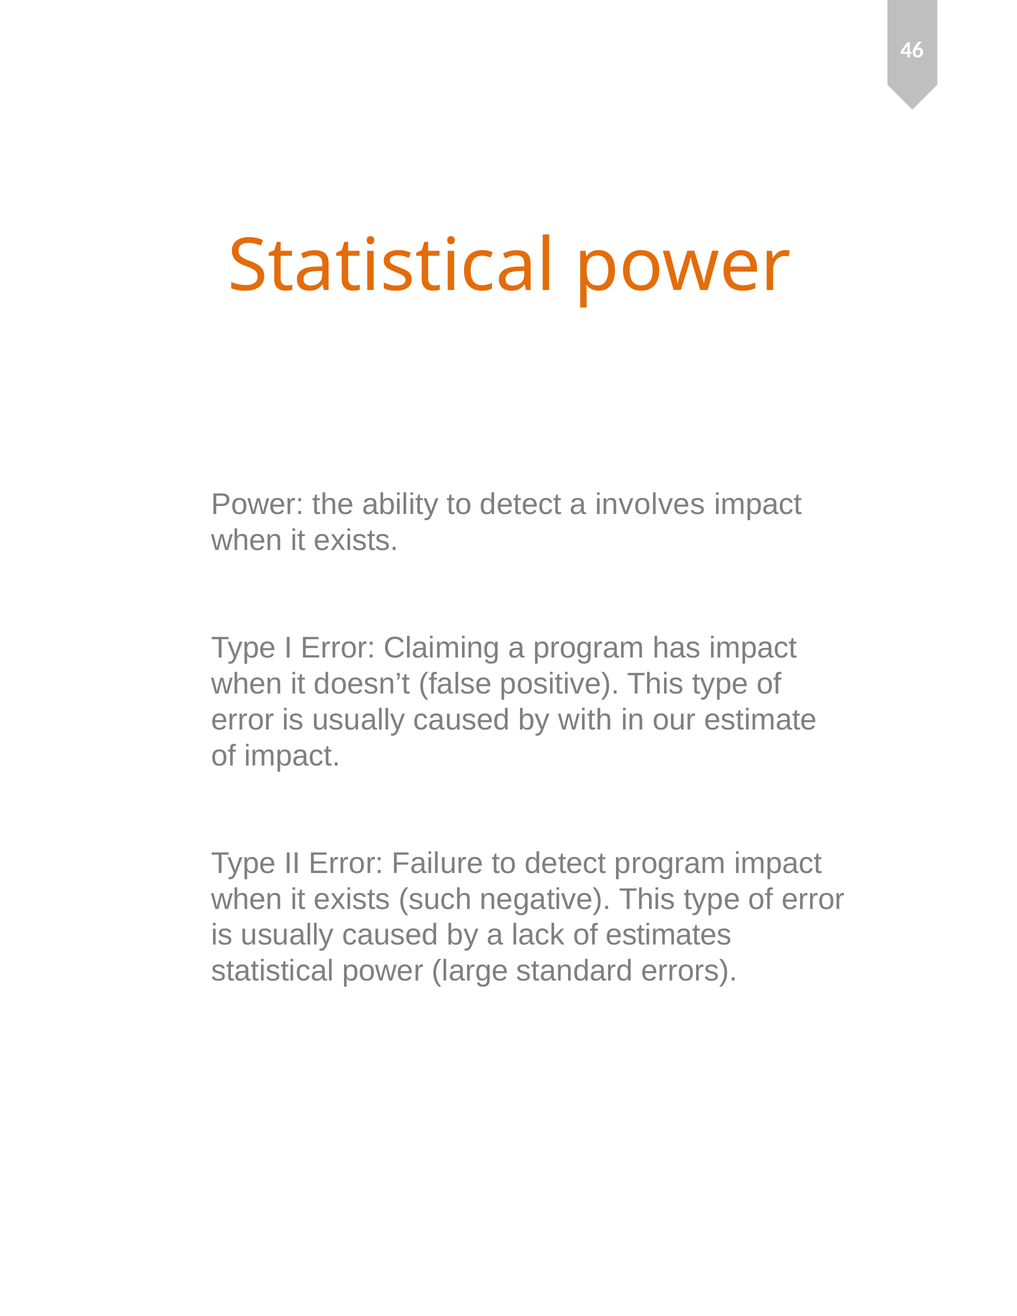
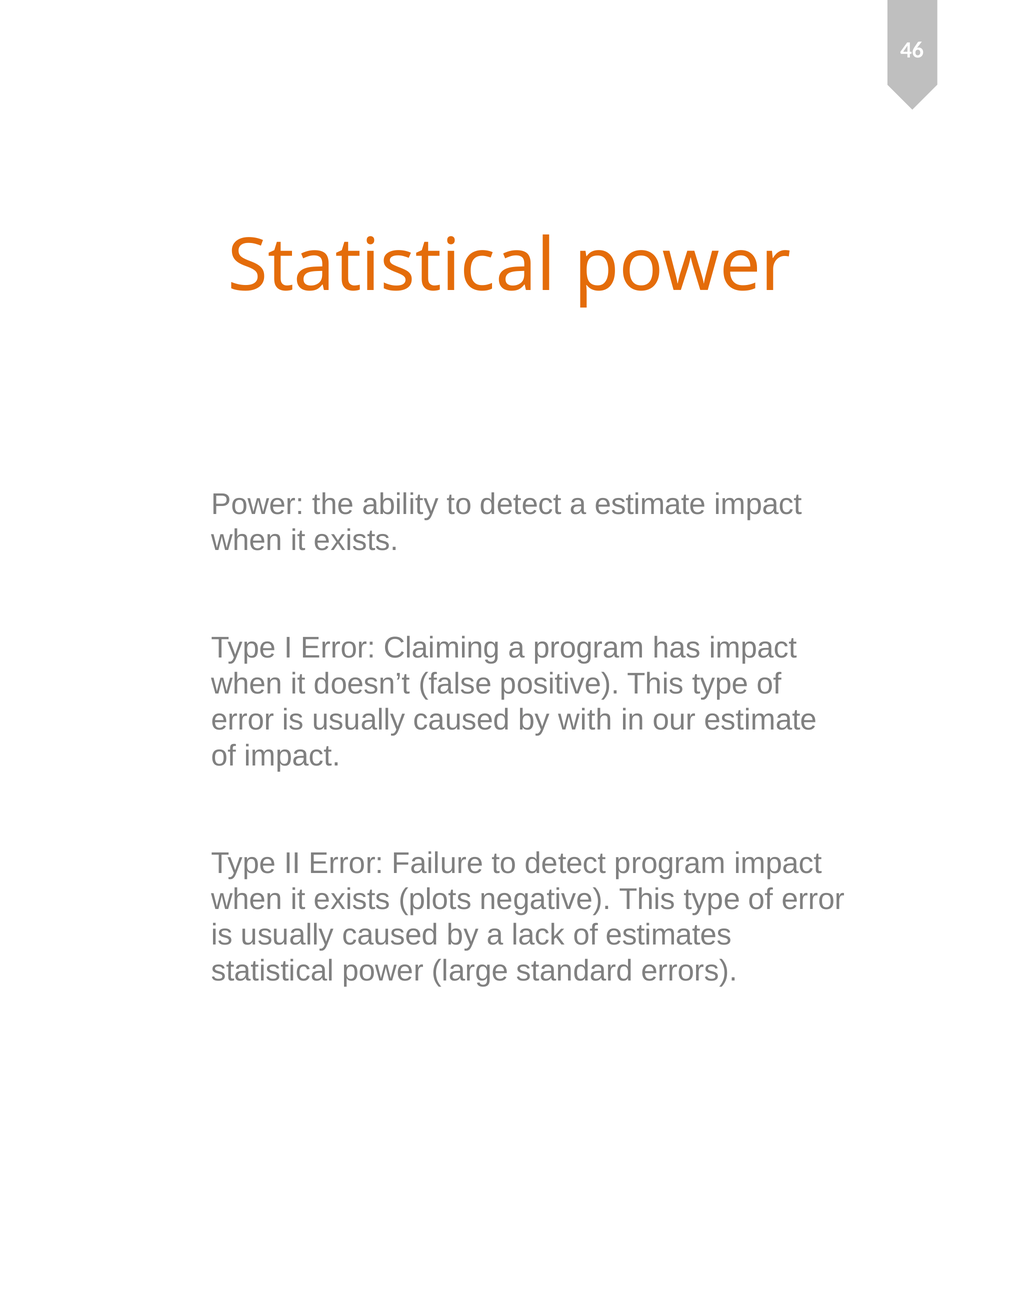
a involves: involves -> estimate (650, 504)
such: such -> plots (435, 899)
